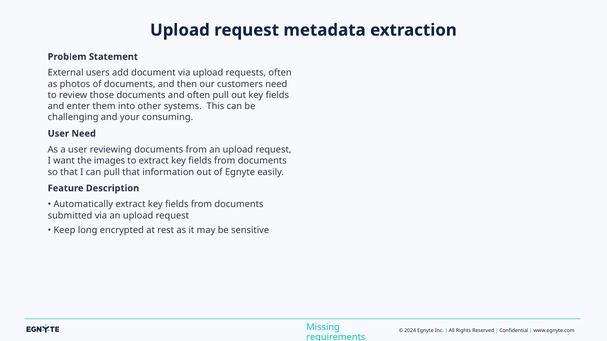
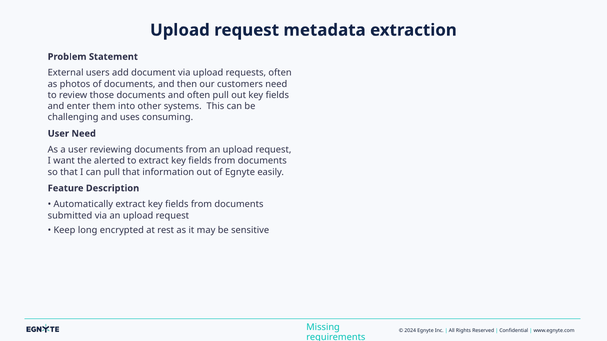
your: your -> uses (130, 118)
images: images -> alerted (109, 161)
